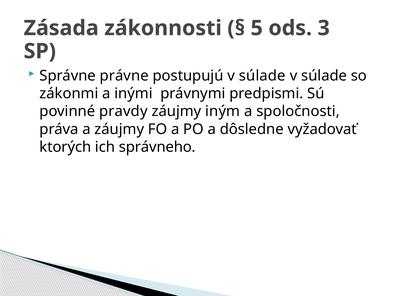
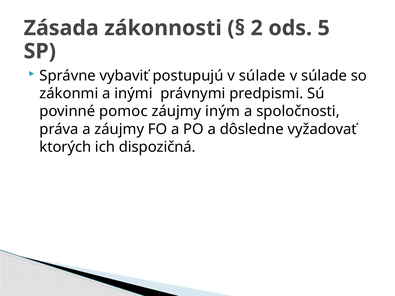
5: 5 -> 2 (257, 28)
3: 3 -> 5 (324, 28)
právne: právne -> vybaviť (124, 76)
pravdy: pravdy -> pomoc (123, 111)
správneho: správneho -> dispozičná (157, 147)
